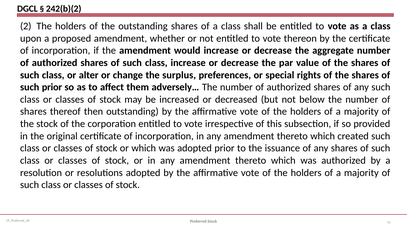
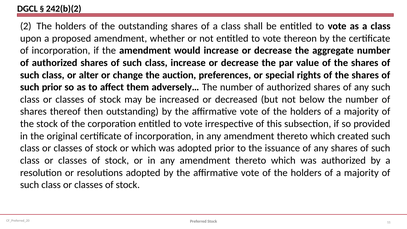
surplus: surplus -> auction (179, 75)
